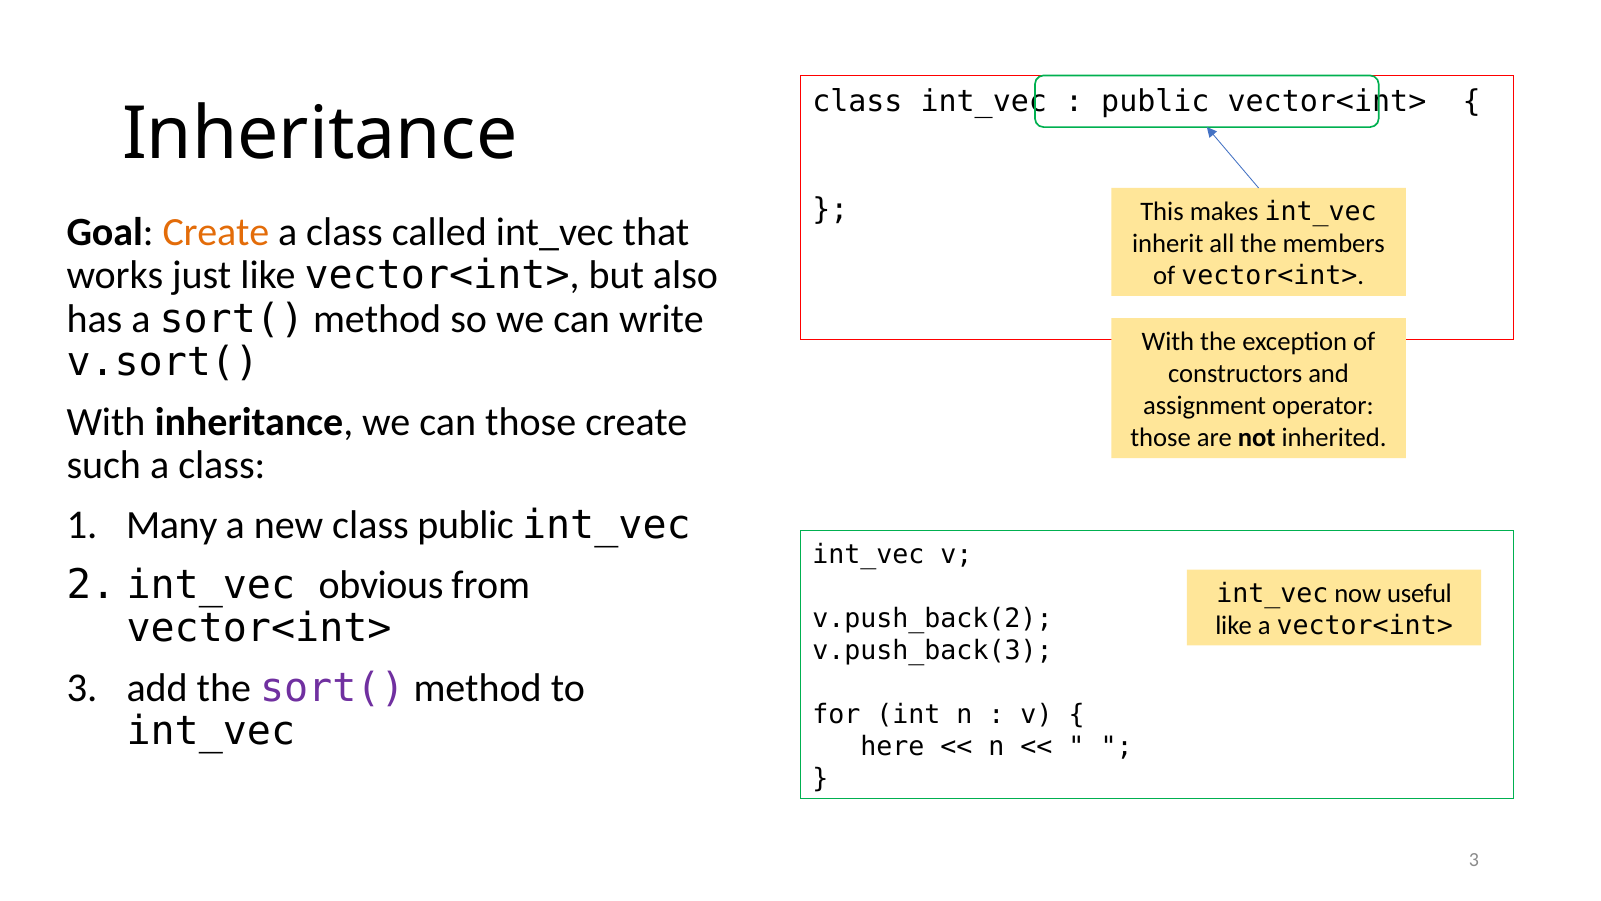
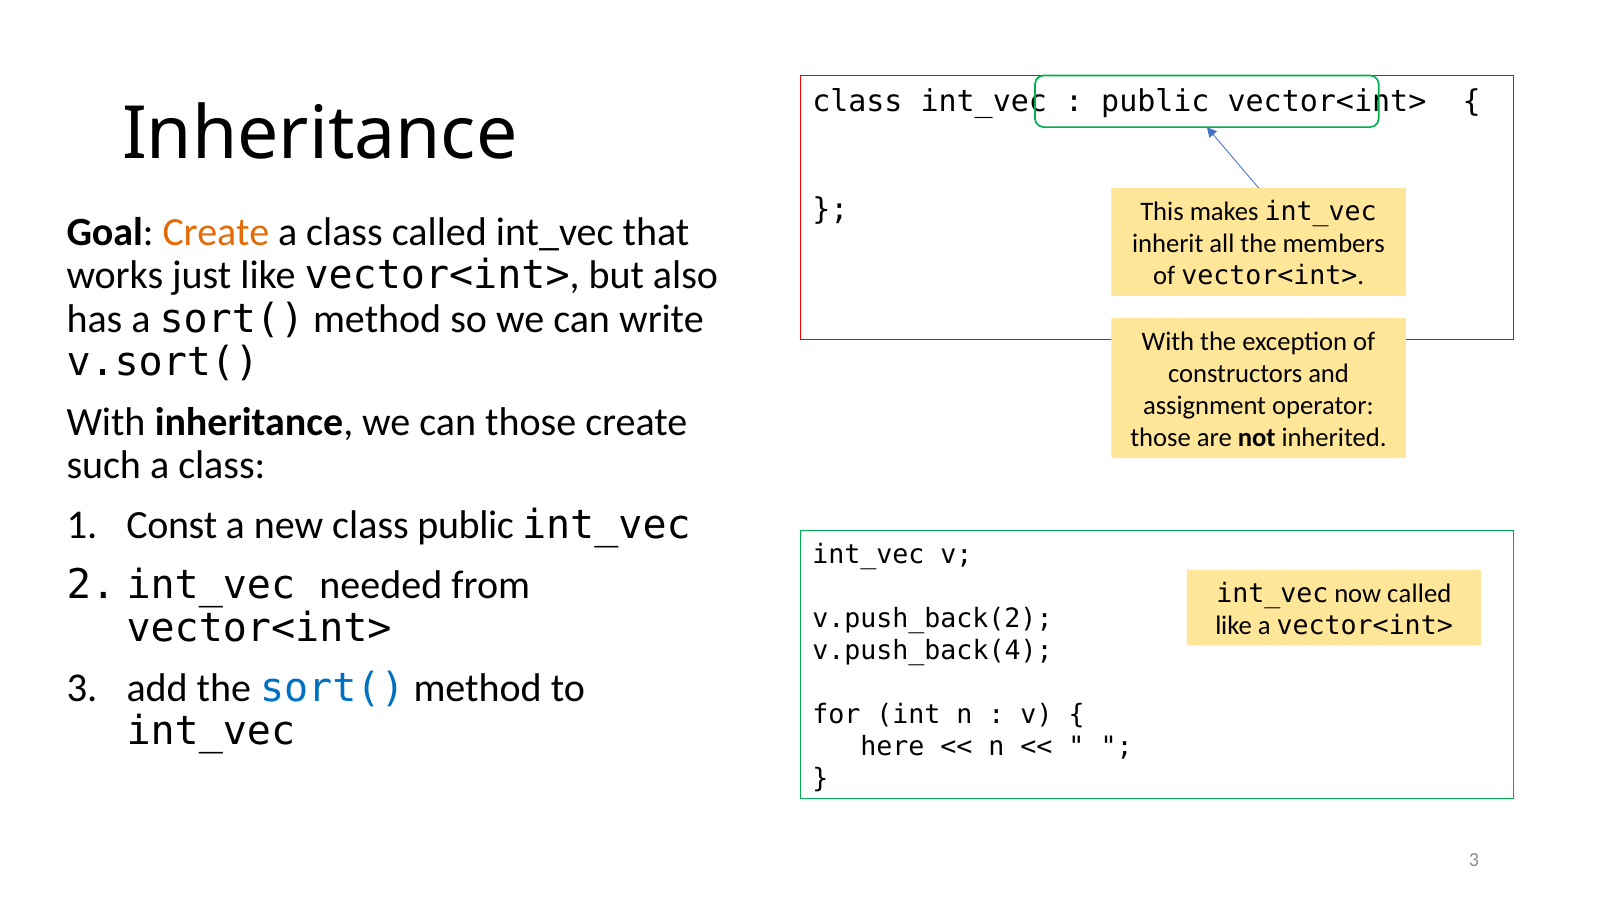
Many: Many -> Const (172, 525)
obvious: obvious -> needed (381, 585)
now useful: useful -> called (1419, 593)
v.push_back(3: v.push_back(3 -> v.push_back(4 (932, 650)
sort( colour: purple -> blue (332, 688)
